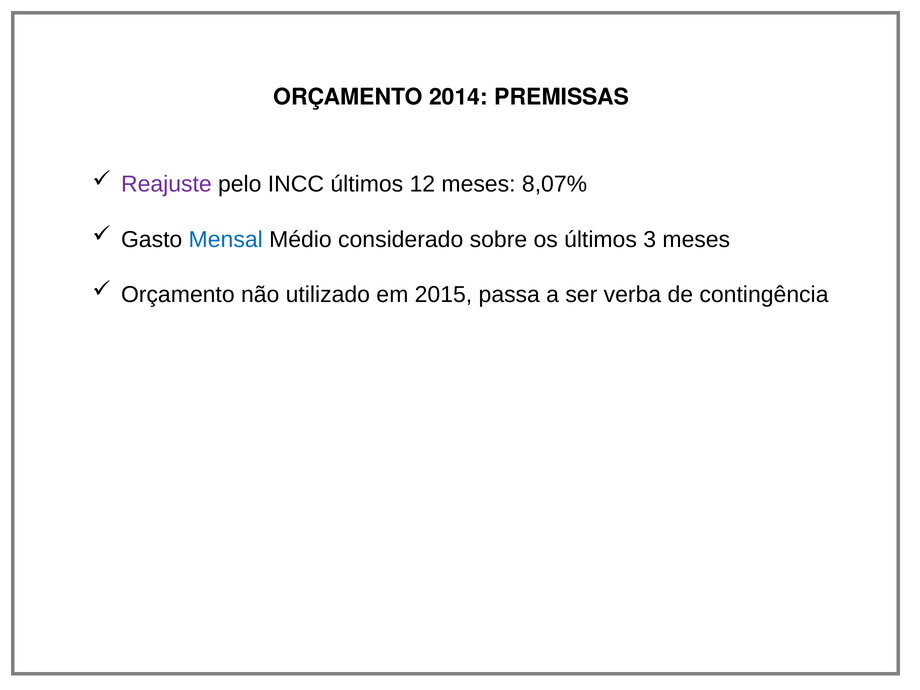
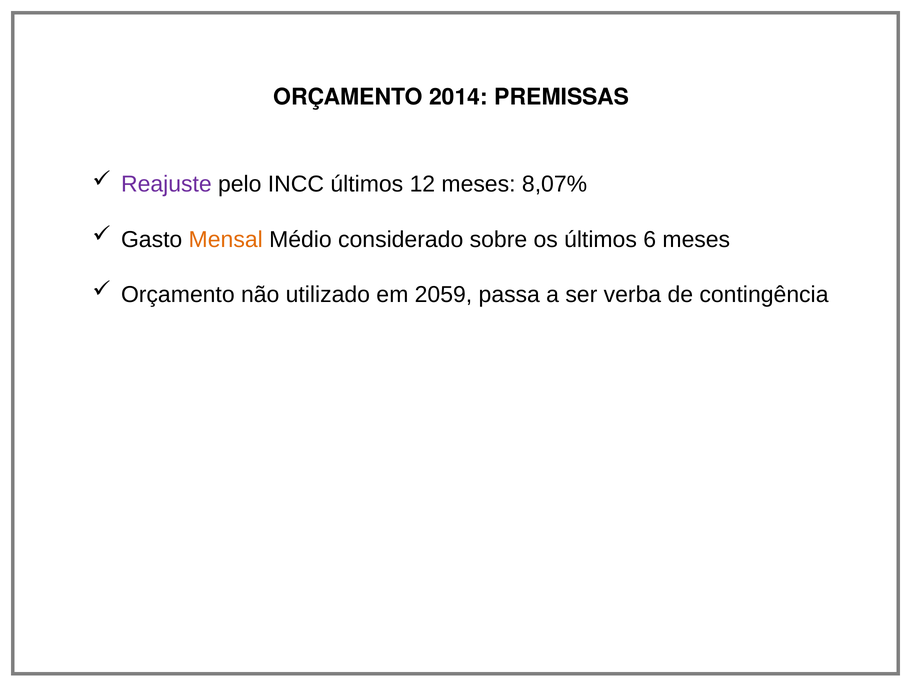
Mensal colour: blue -> orange (226, 239)
3: 3 -> 6 (650, 239)
2015: 2015 -> 2059 (443, 295)
